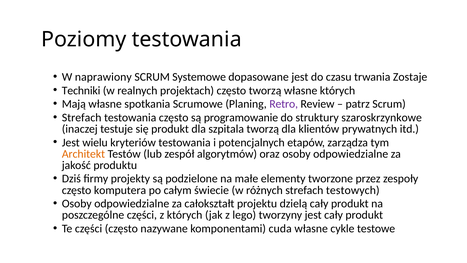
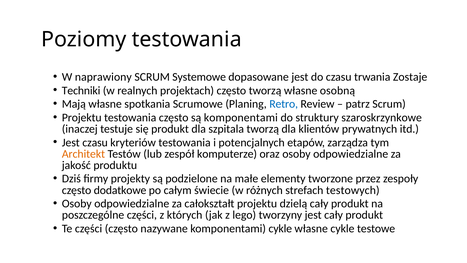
własne których: których -> osobną (337, 90)
Retro colour: purple -> blue (284, 104)
Strefach: Strefach -> Projektu (82, 117)
są programowanie: programowanie -> komponentami (241, 117)
Jest wielu: wielu -> czasu (95, 142)
algorytmów: algorytmów -> komputerze (227, 154)
komputera: komputera -> dodatkowe (120, 190)
komponentami cuda: cuda -> cykle (280, 228)
